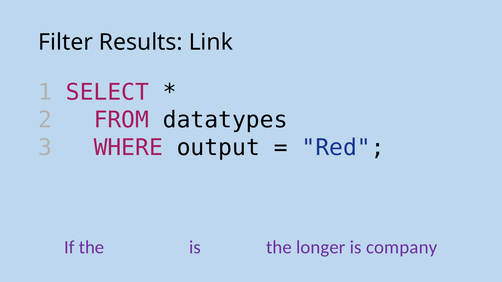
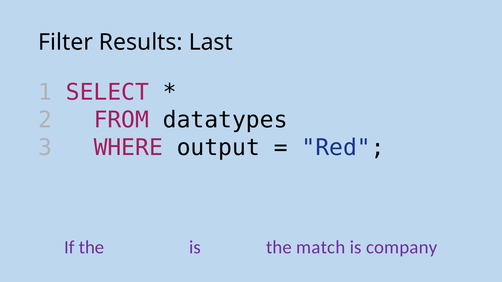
Link: Link -> Last (211, 42)
longer: longer -> match (321, 248)
